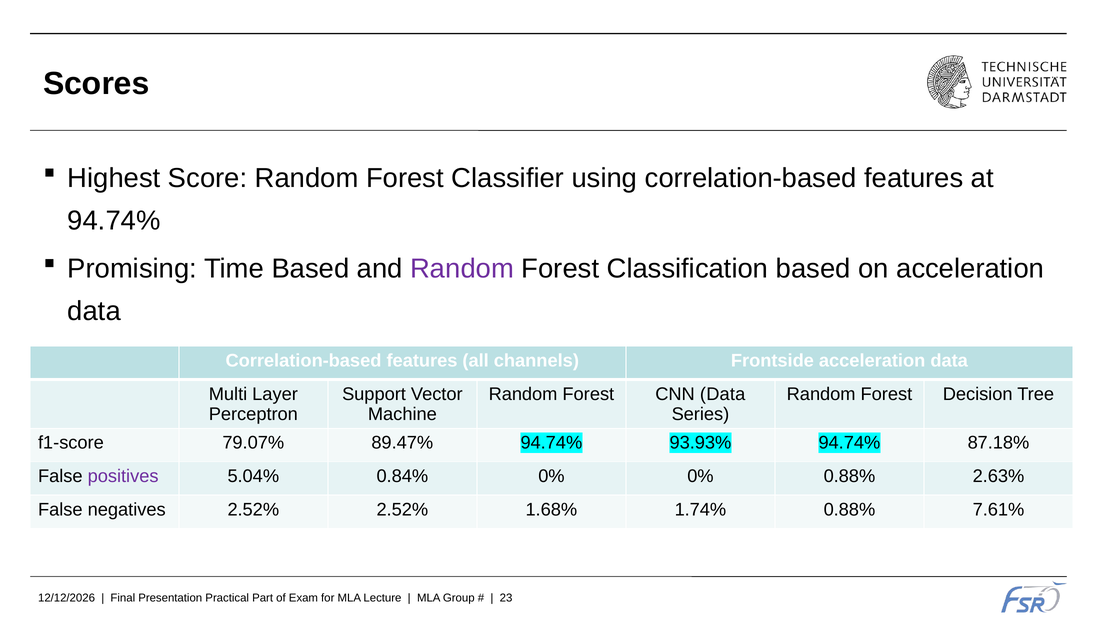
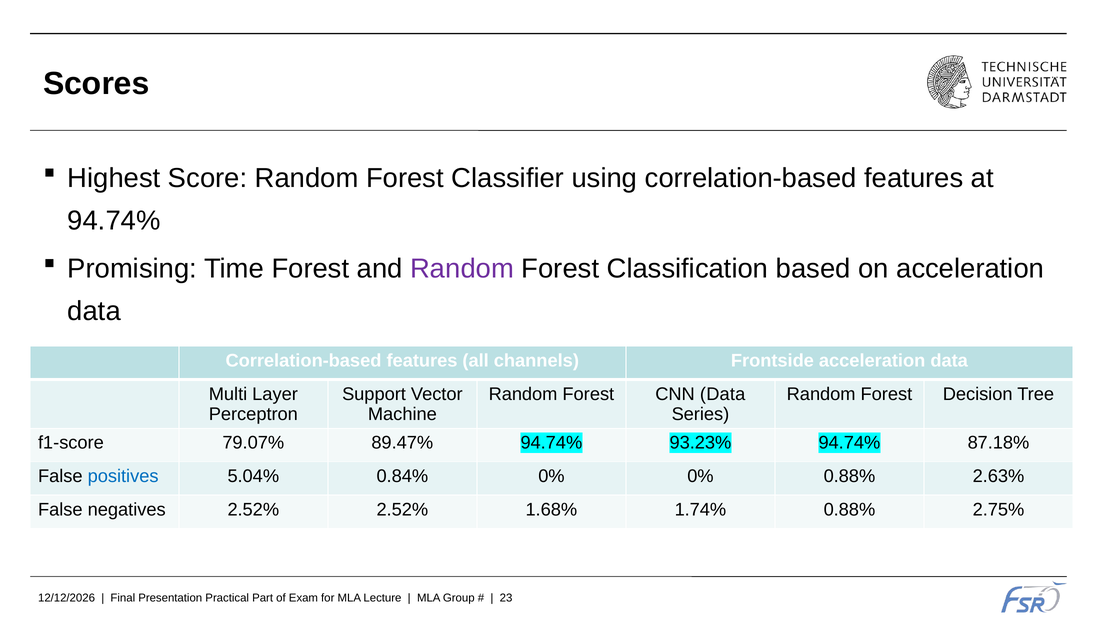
Time Based: Based -> Forest (310, 269)
93.93%: 93.93% -> 93.23% (700, 443)
positives colour: purple -> blue (123, 476)
7.61%: 7.61% -> 2.75% (999, 510)
